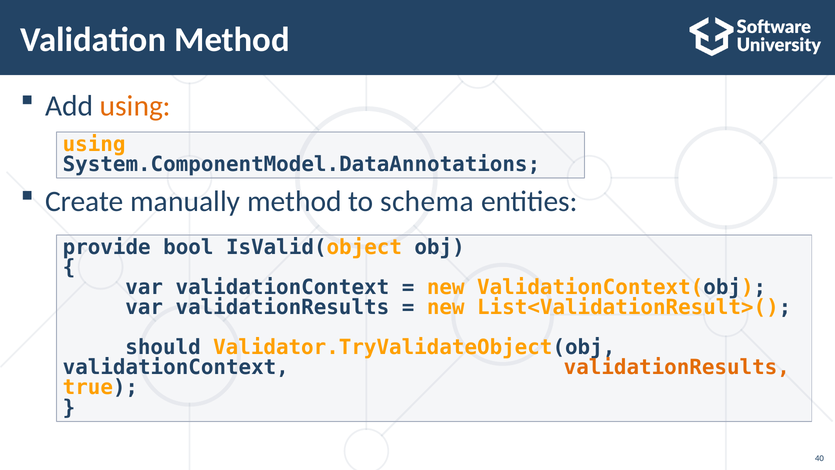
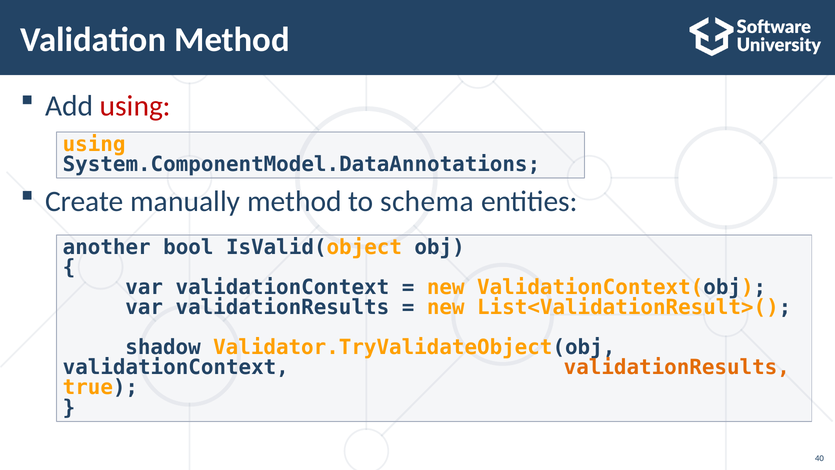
using colour: orange -> red (135, 106)
provide: provide -> another (107, 247)
should: should -> shadow (163, 347)
